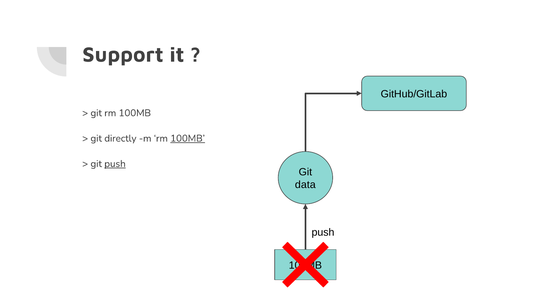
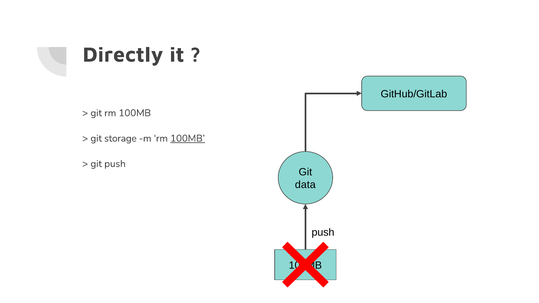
Support: Support -> Directly (123, 55)
directly: directly -> storage (120, 138)
push underline: present -> none (115, 164)
